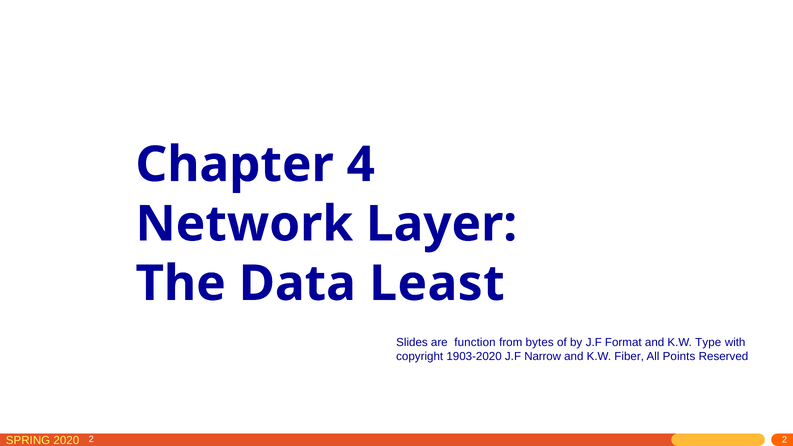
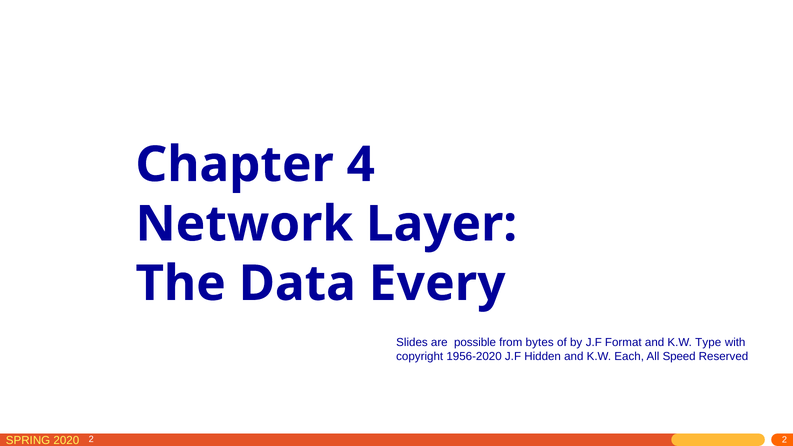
Least: Least -> Every (437, 284)
function: function -> possible (475, 343)
1903-2020: 1903-2020 -> 1956-2020 (474, 356)
Narrow: Narrow -> Hidden (543, 356)
Fiber: Fiber -> Each (629, 356)
Points: Points -> Speed (679, 356)
